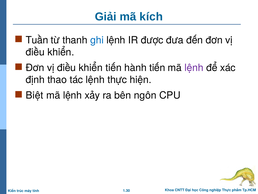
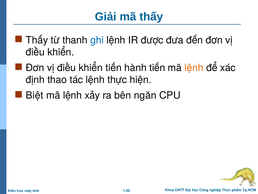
mã kích: kích -> thấy (151, 17)
Tuần: Tuần -> Thấy (37, 40)
lệnh colour: purple -> orange (194, 68)
ngôn: ngôn -> ngăn (145, 95)
